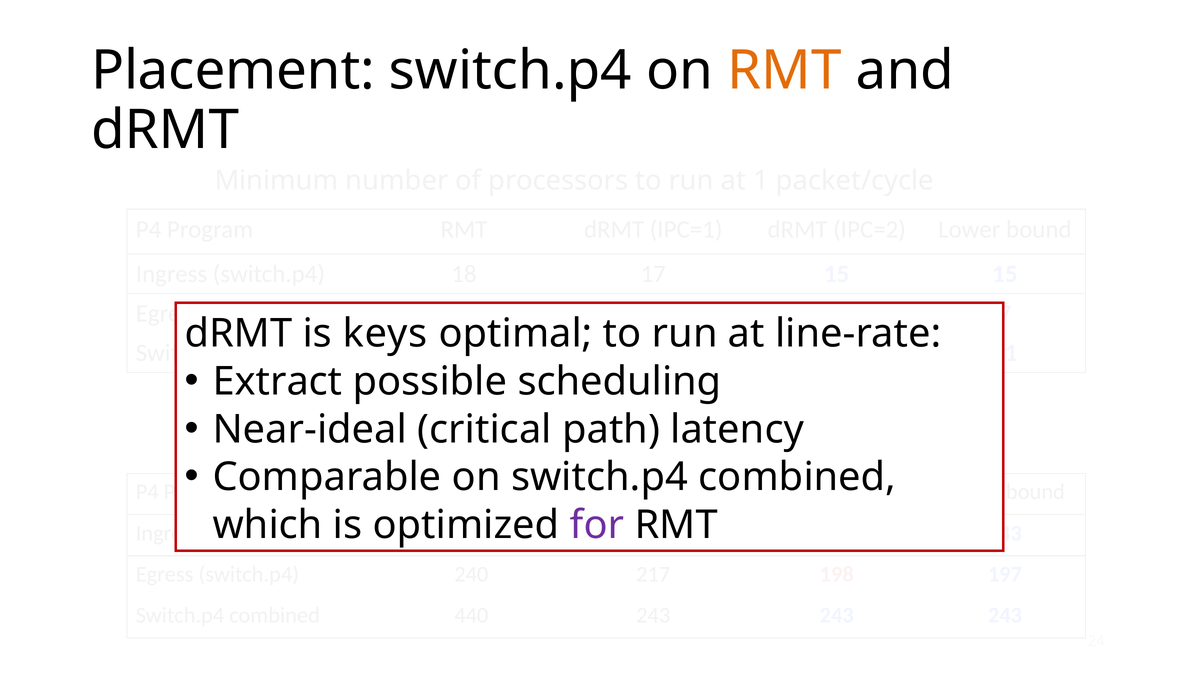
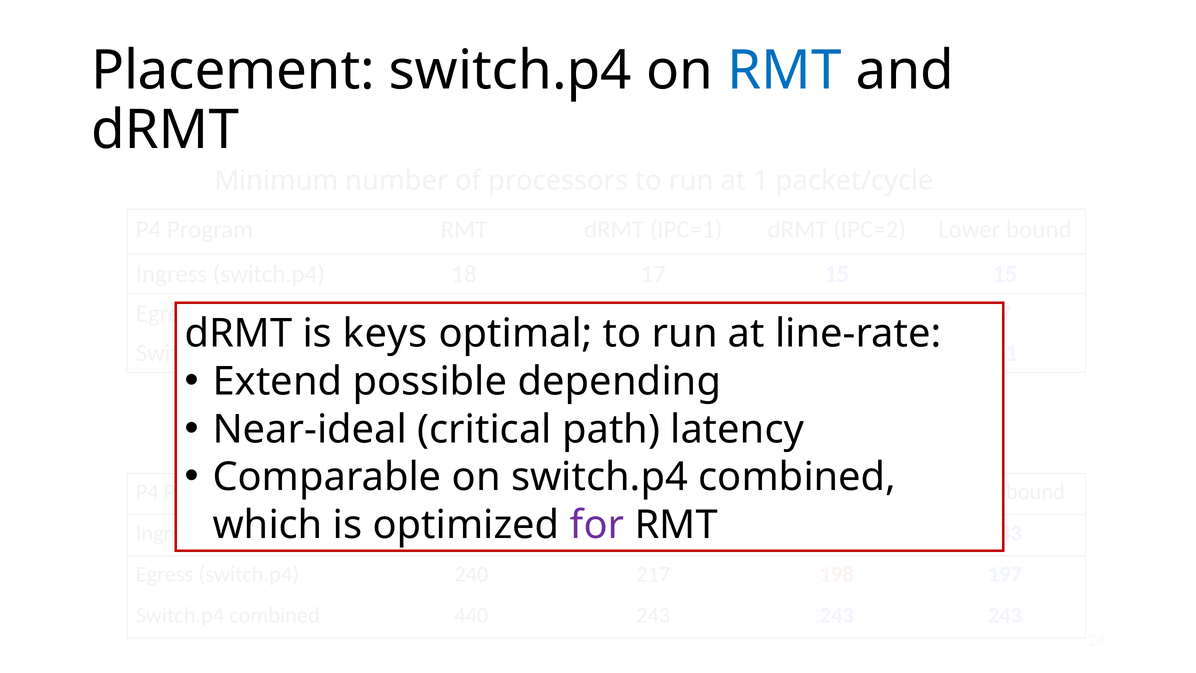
RMT colour: orange -> blue (784, 71)
Extract: Extract -> Extend (277, 381)
scheduling: scheduling -> depending (619, 381)
